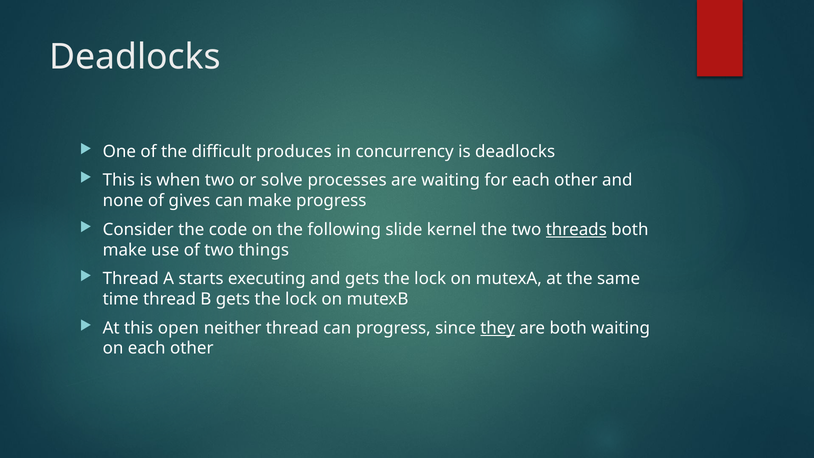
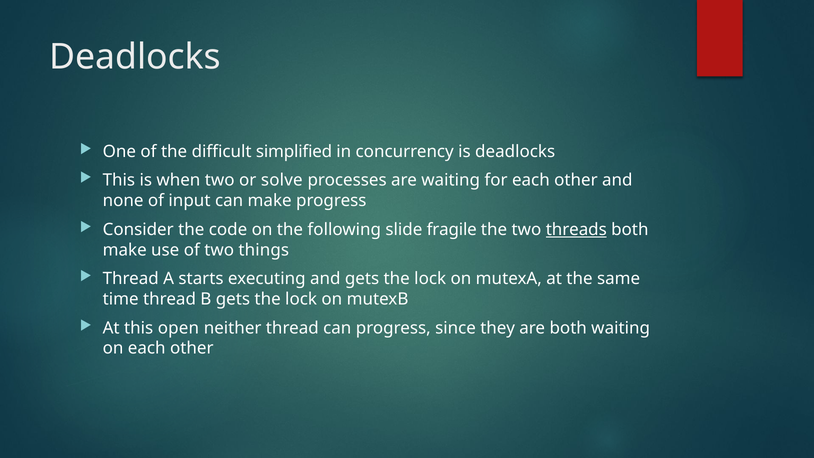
produces: produces -> simplified (294, 151)
gives: gives -> input (189, 201)
kernel: kernel -> fragile (452, 230)
they underline: present -> none (498, 328)
